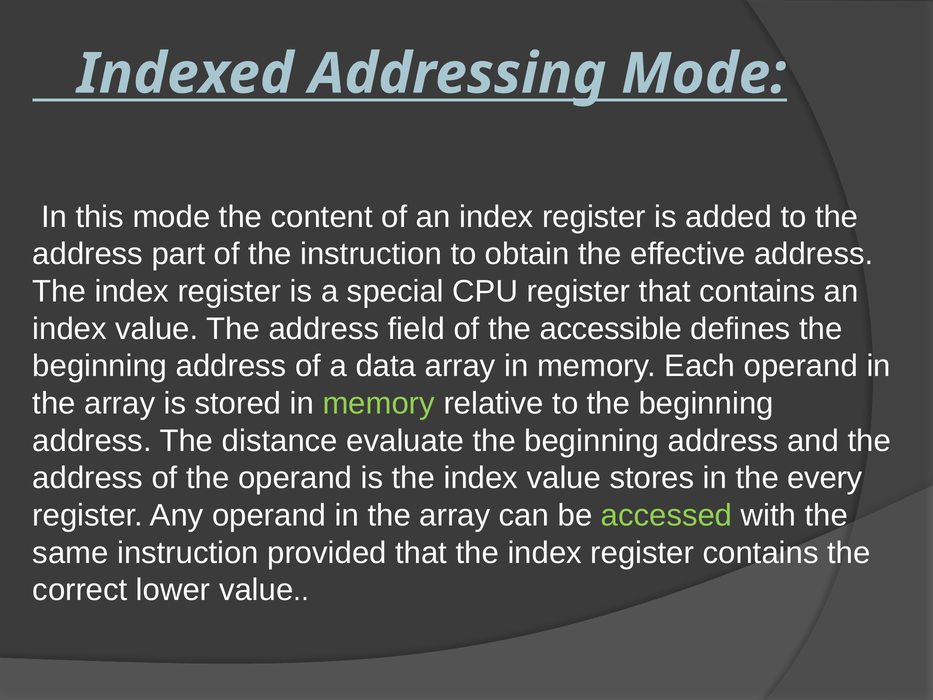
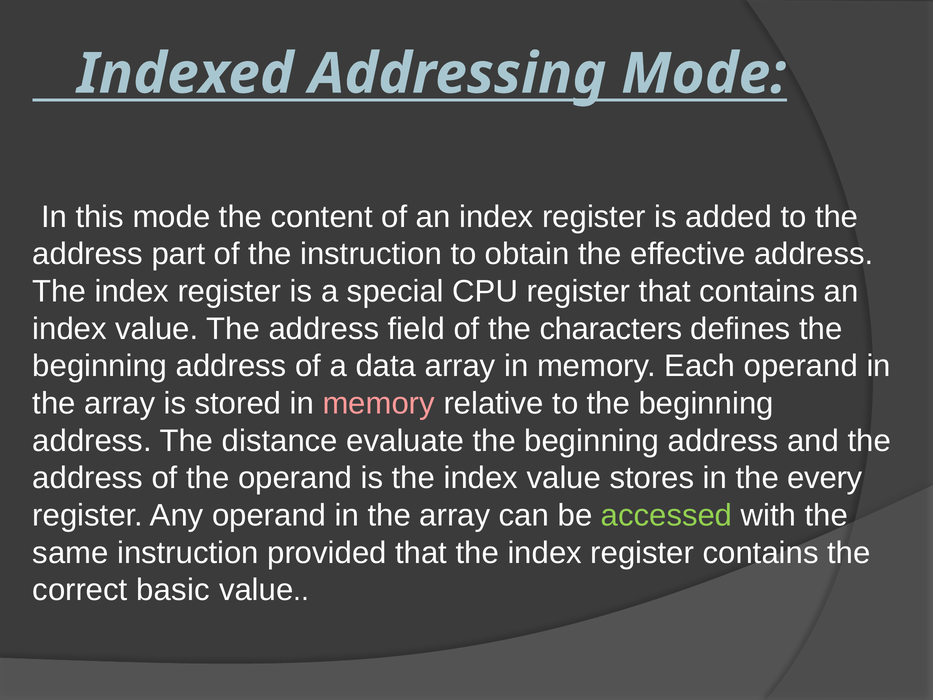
accessible: accessible -> characters (611, 329)
memory colour: light green -> pink (379, 403)
lower: lower -> basic (173, 590)
